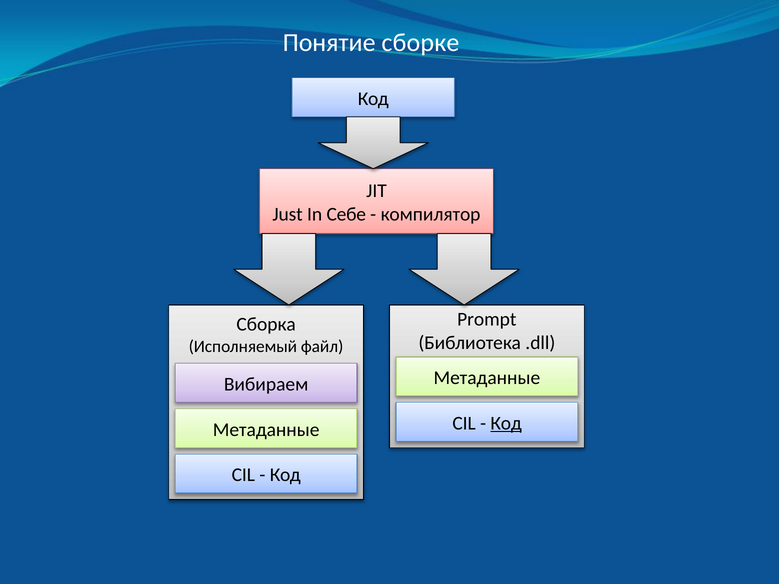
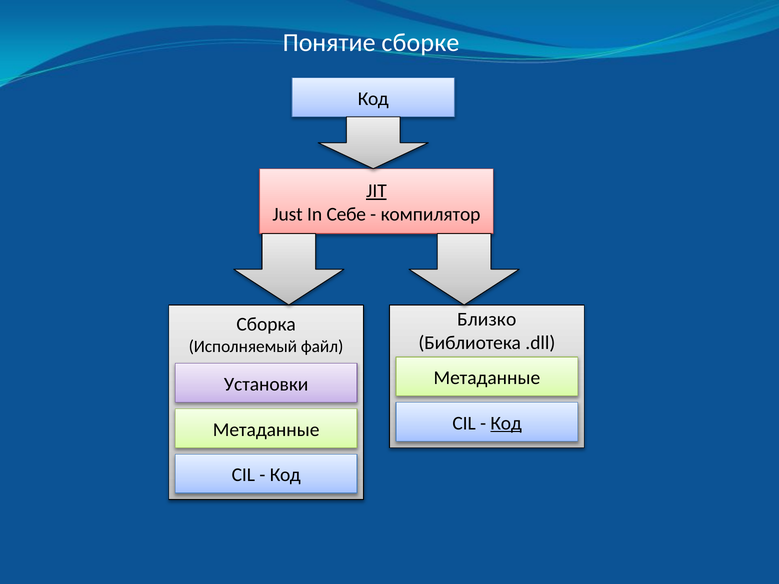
JIT underline: none -> present (376, 191)
Prompt: Prompt -> Близко (487, 319)
Вибираем: Вибираем -> Установки (266, 384)
